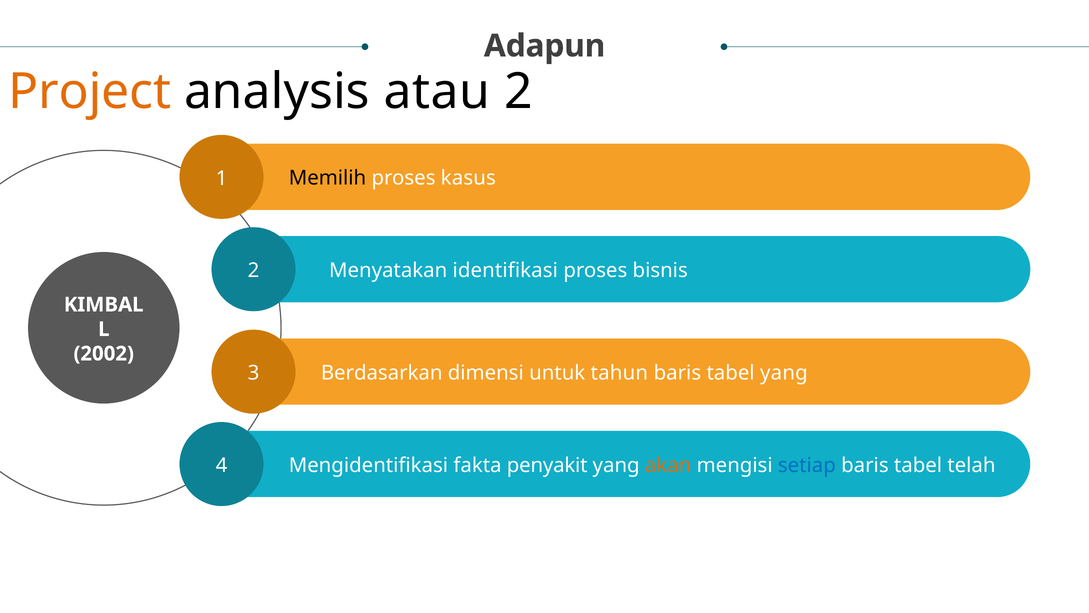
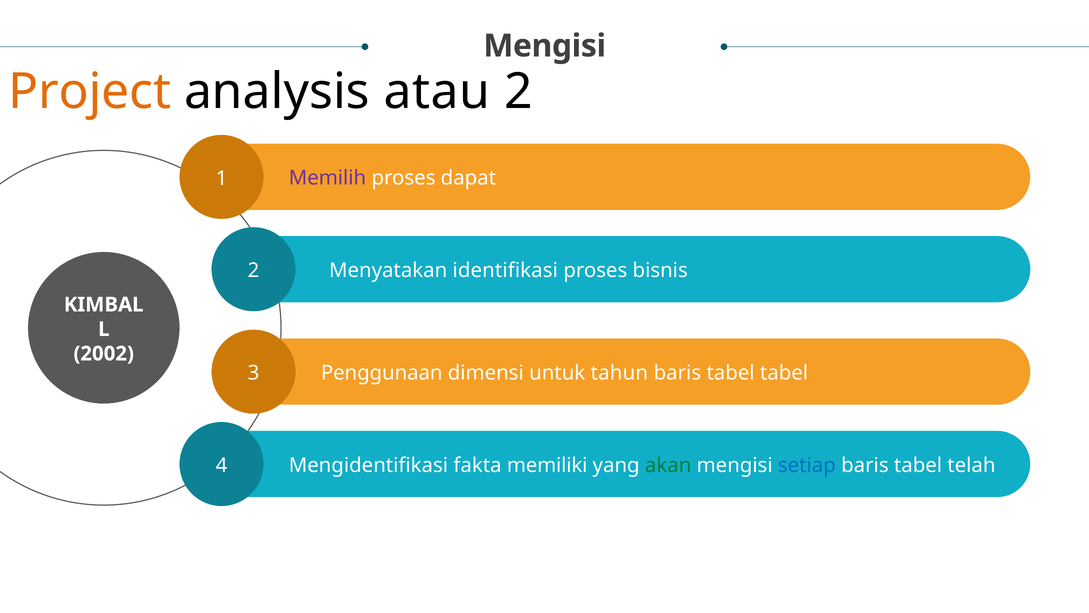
Adapun: Adapun -> Mengisi (545, 46)
Memilih colour: black -> purple (327, 178)
kasus: kasus -> dapat (468, 178)
Berdasarkan: Berdasarkan -> Penggunaan (382, 373)
tabel yang: yang -> tabel (784, 373)
penyakit: penyakit -> memiliki (547, 465)
akan colour: orange -> green (668, 465)
